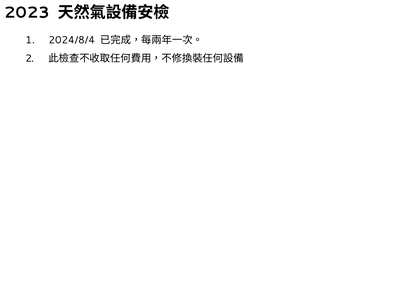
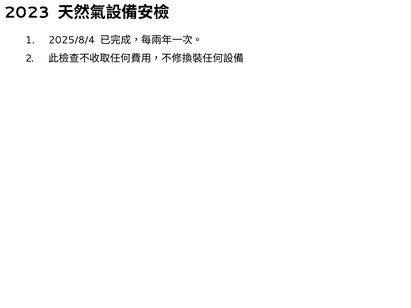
2024/8/4: 2024/8/4 -> 2025/8/4 (72, 40)
